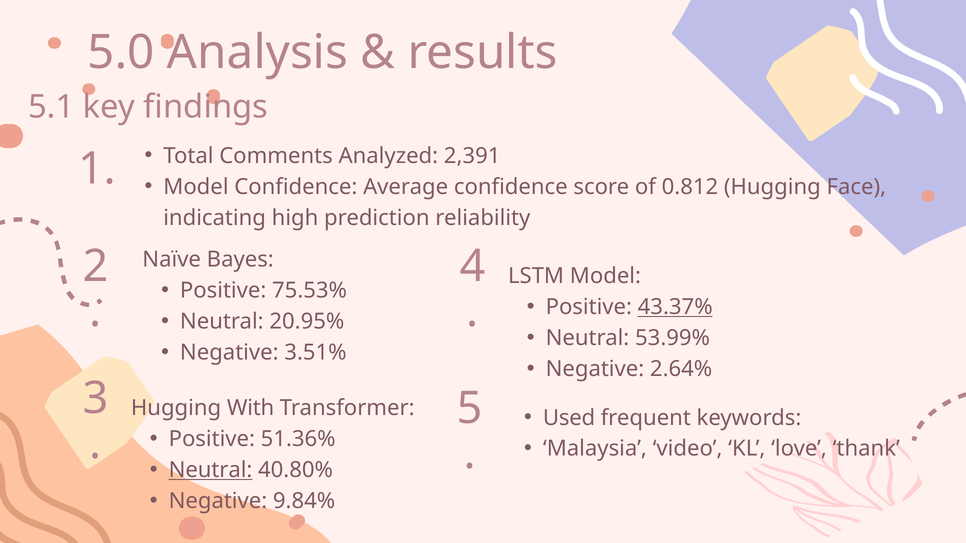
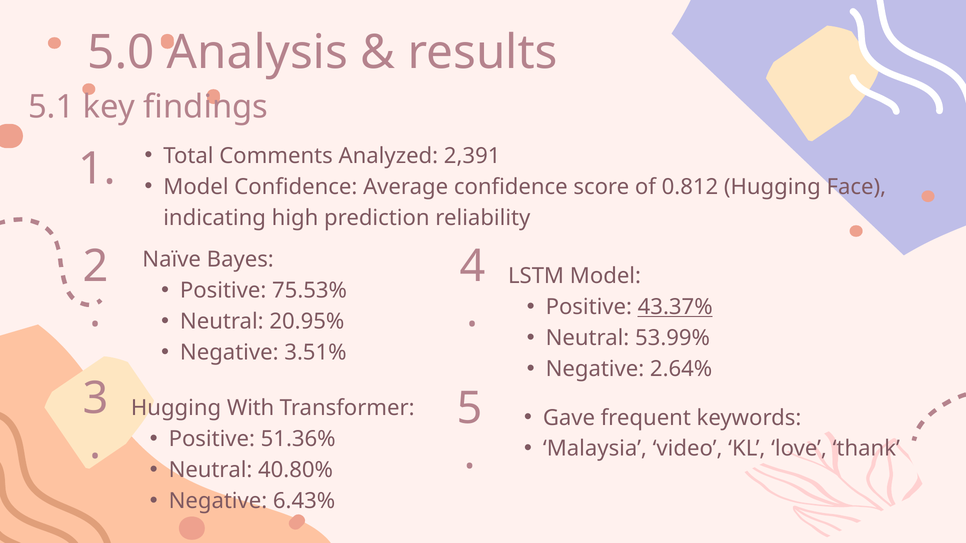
Used: Used -> Gave (569, 418)
Neutral underline: present -> none (210, 470)
9.84%: 9.84% -> 6.43% (304, 501)
